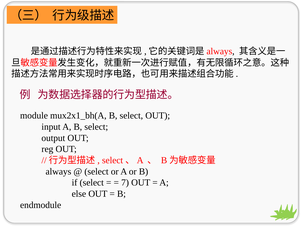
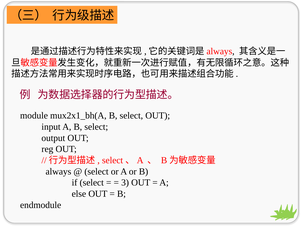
7: 7 -> 3 (125, 182)
